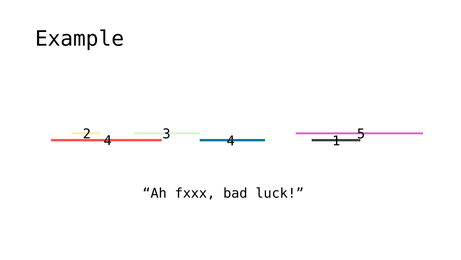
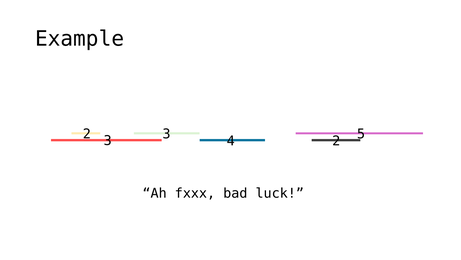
2 4: 4 -> 3 (108, 140)
4 1: 1 -> 2 (336, 141)
